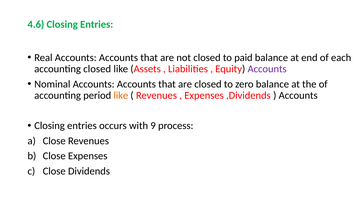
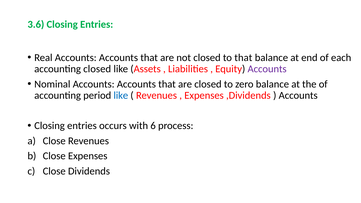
4.6: 4.6 -> 3.6 (36, 24)
to paid: paid -> that (243, 58)
like colour: orange -> blue (121, 95)
9: 9 -> 6 (153, 126)
